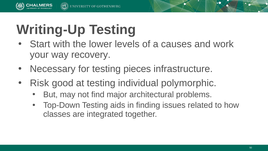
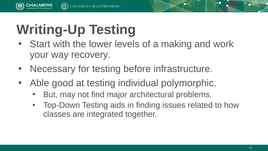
causes: causes -> making (176, 44)
pieces: pieces -> before (137, 69)
Risk: Risk -> Able (39, 83)
